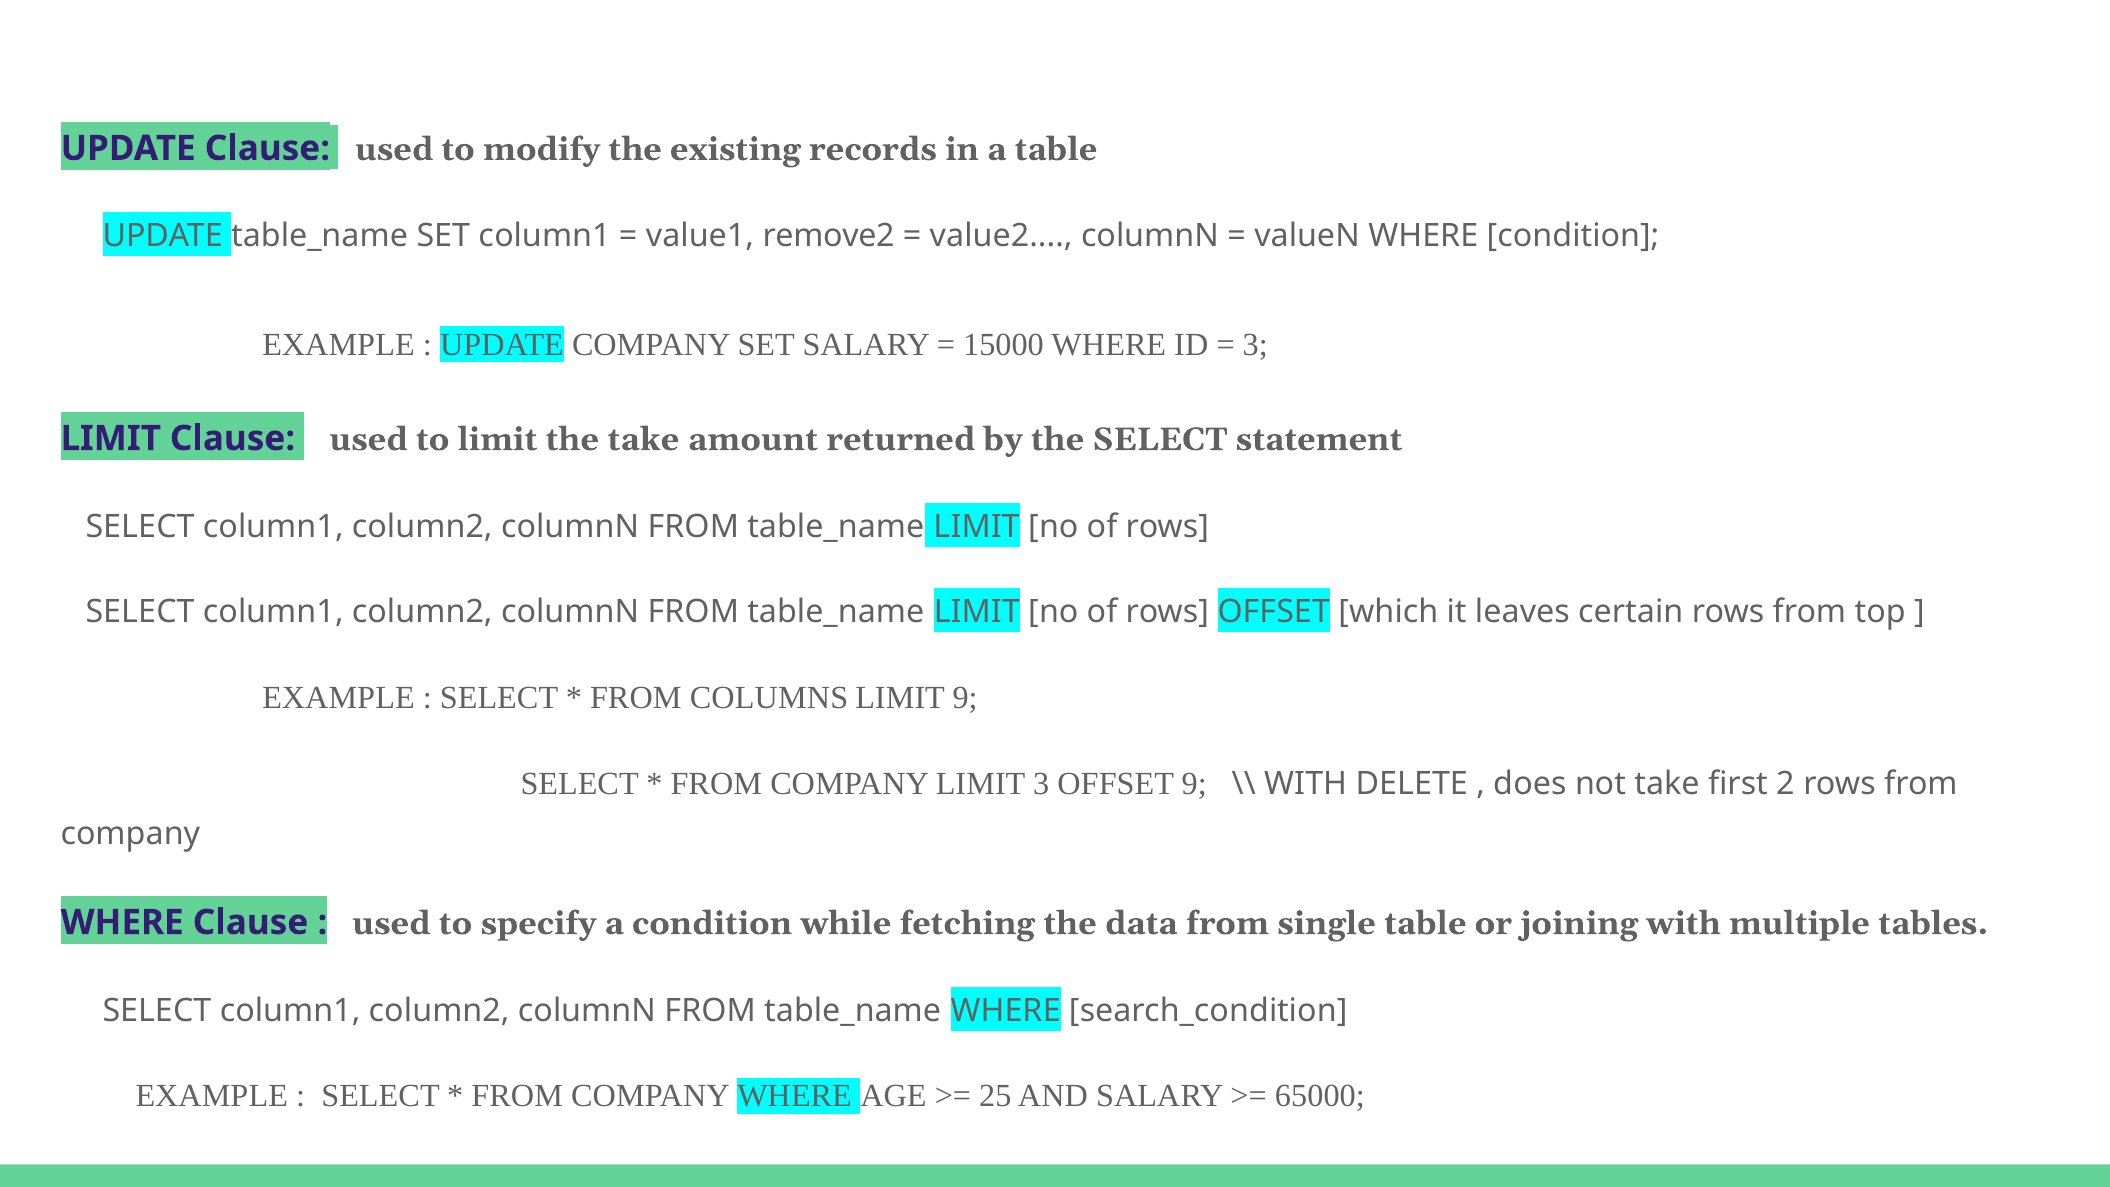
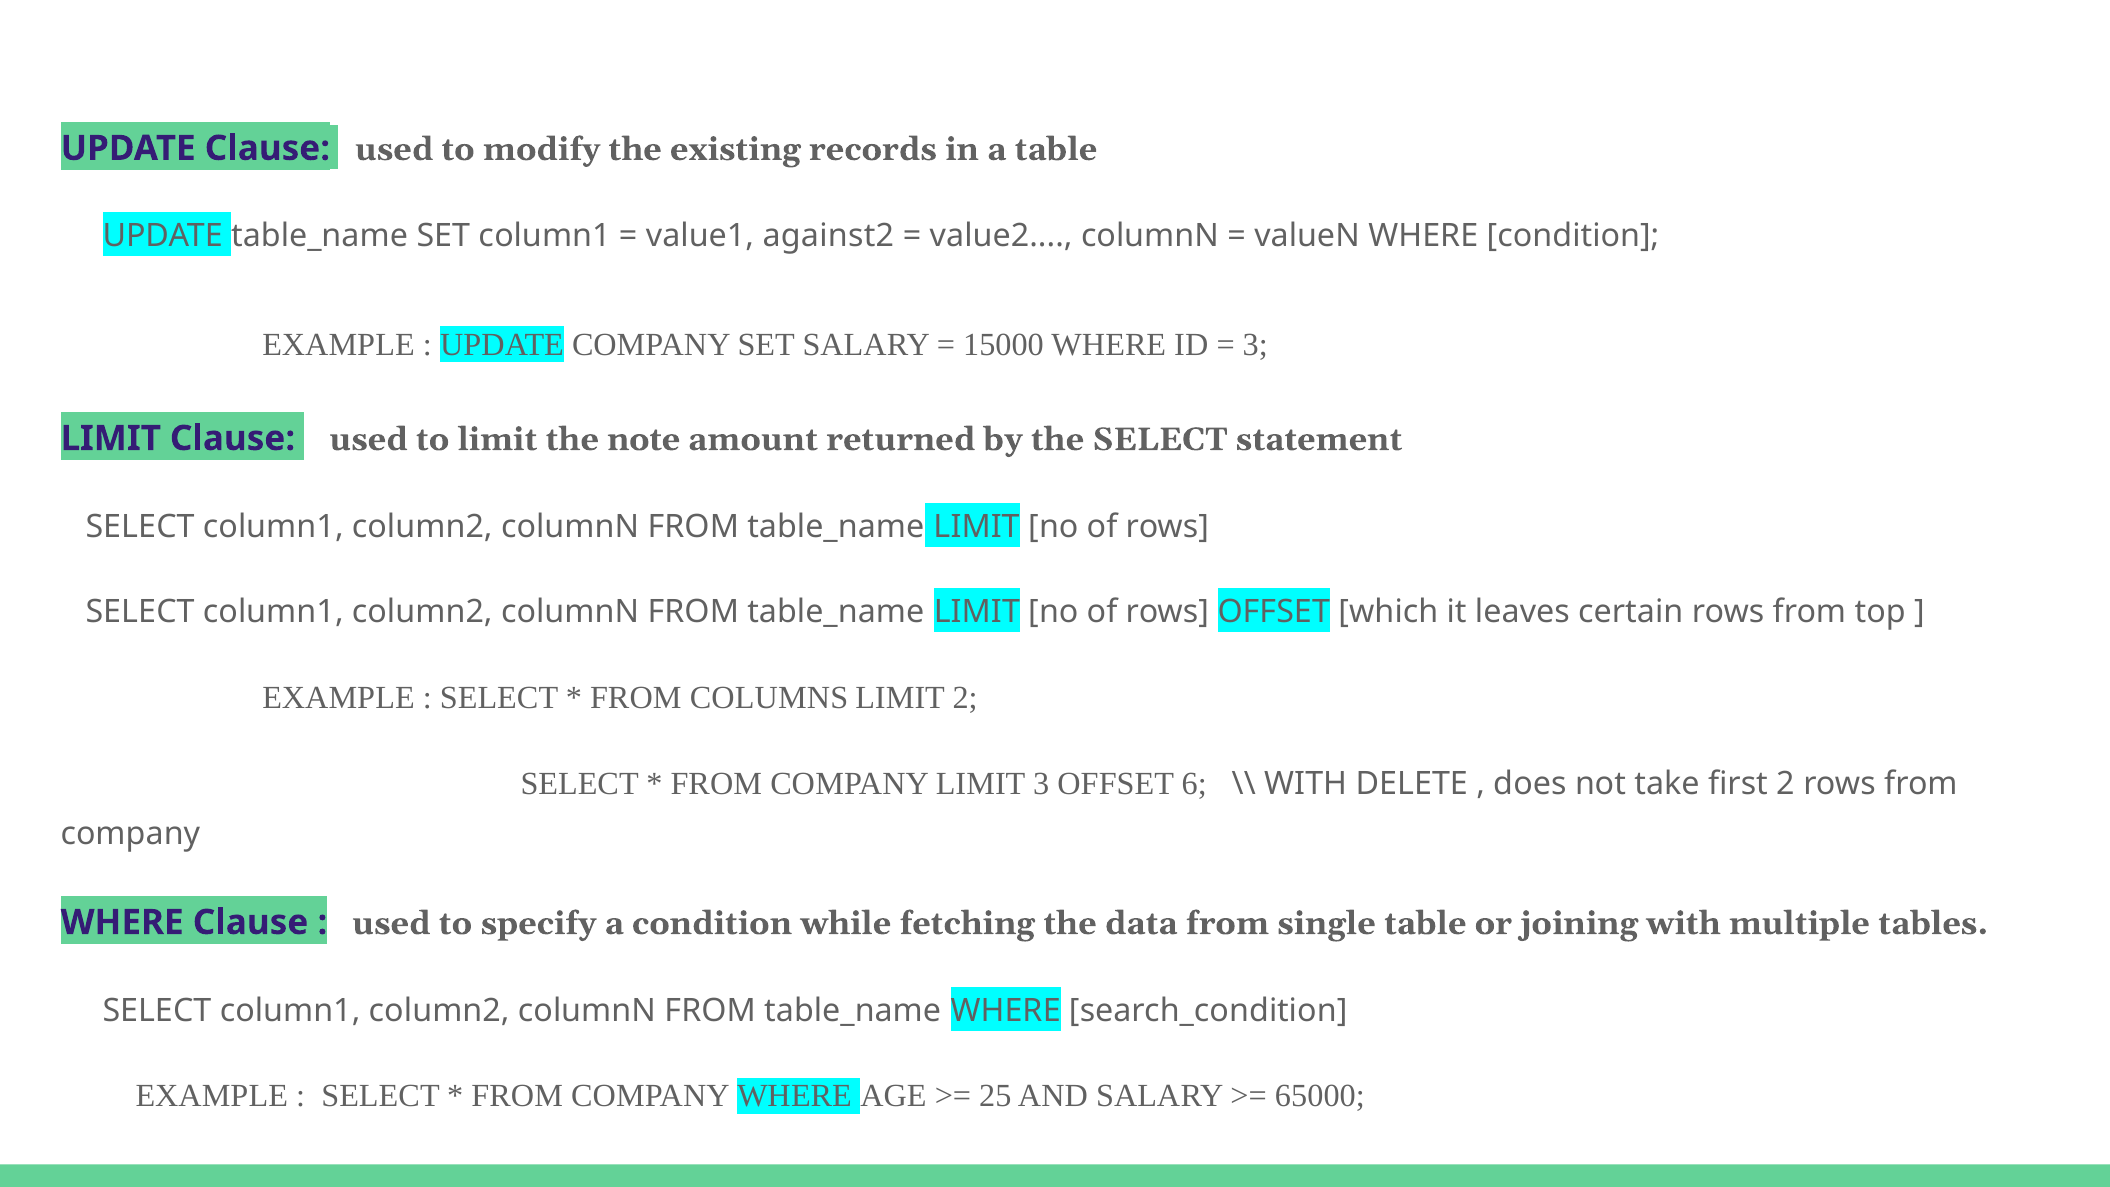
remove2: remove2 -> against2 (828, 236)
the take: take -> note (644, 439)
LIMIT 9: 9 -> 2 (965, 698)
OFFSET 9: 9 -> 6 (1194, 783)
